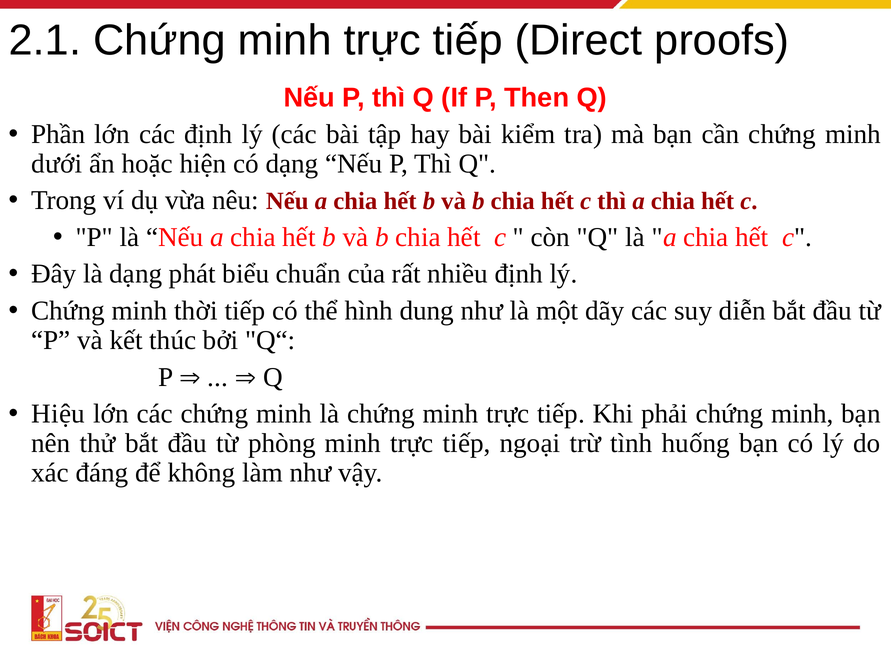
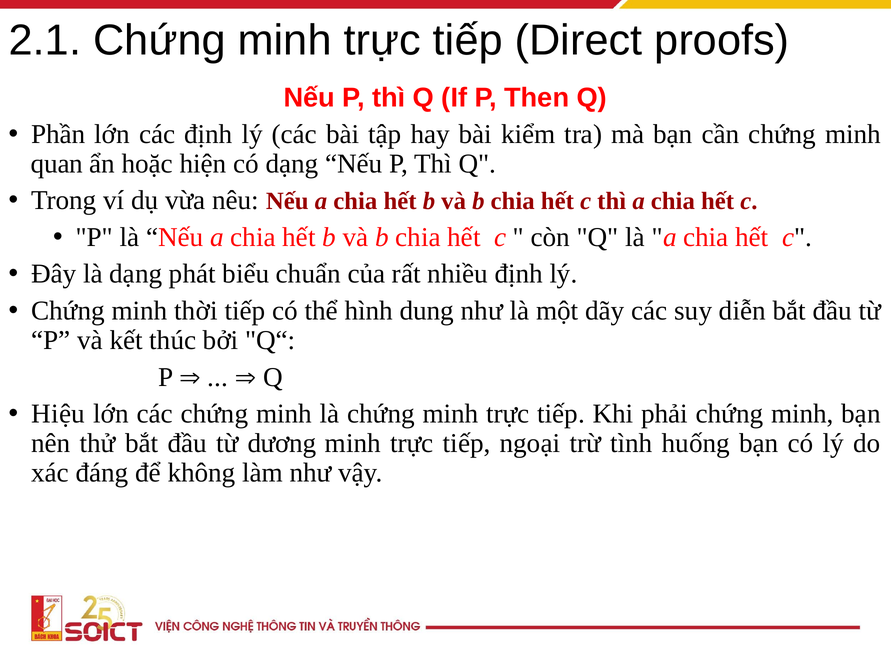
dưới: dưới -> quan (57, 164)
phòng: phòng -> dương (282, 443)
